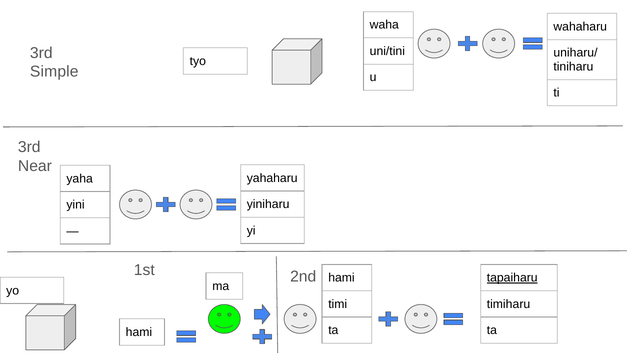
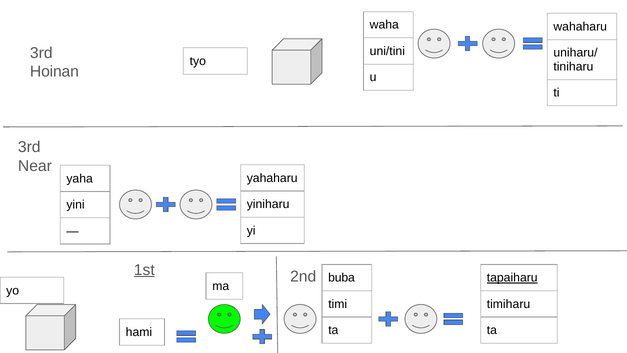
Simple: Simple -> Hoinan (54, 72)
1st underline: none -> present (144, 270)
hami: hami -> buba (342, 278)
